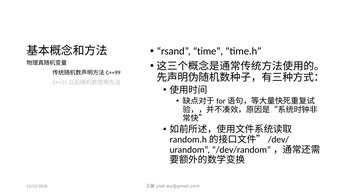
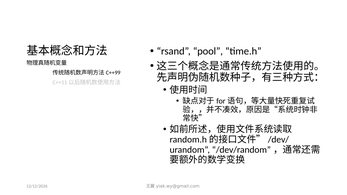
time: time -> pool (208, 51)
